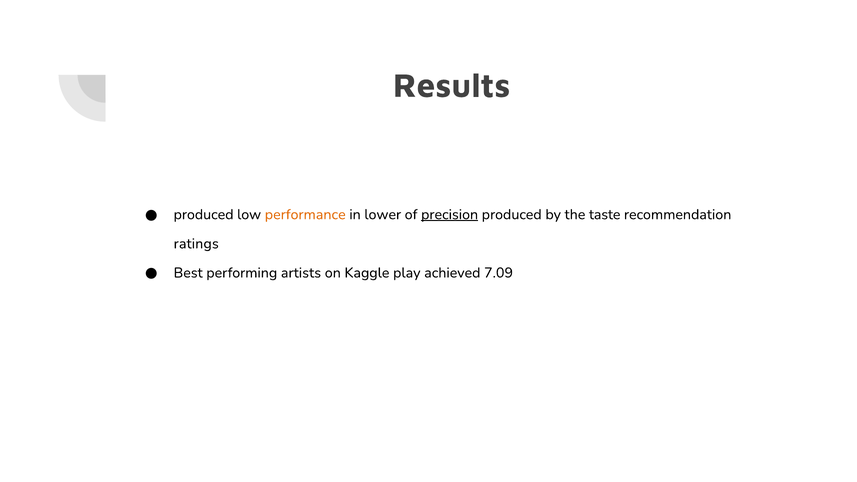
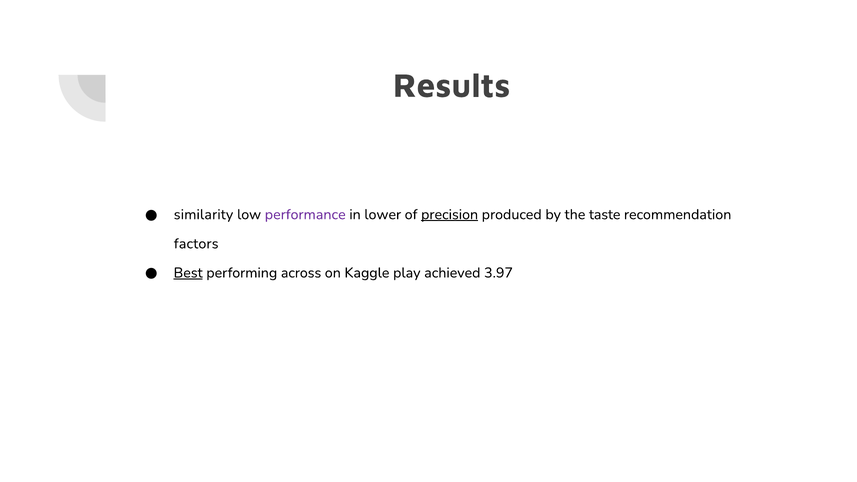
produced: produced -> similarity (203, 215)
performance colour: orange -> purple (305, 215)
ratings: ratings -> factors (196, 244)
Best underline: none -> present (188, 273)
artists: artists -> across (301, 273)
7.09: 7.09 -> 3.97 (499, 273)
